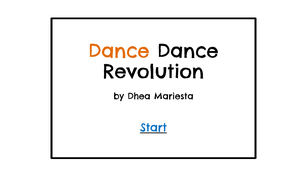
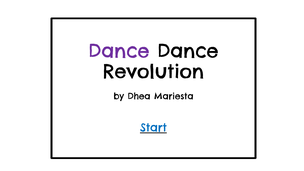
Dance colour: orange -> purple (119, 51)
